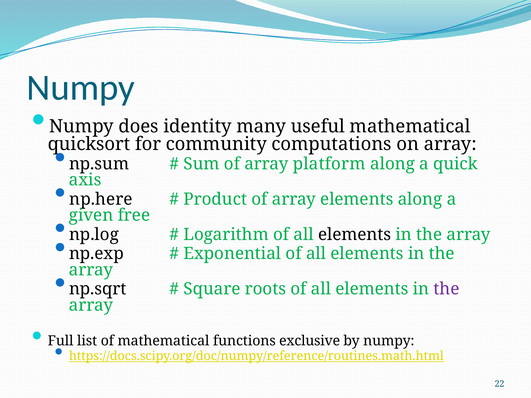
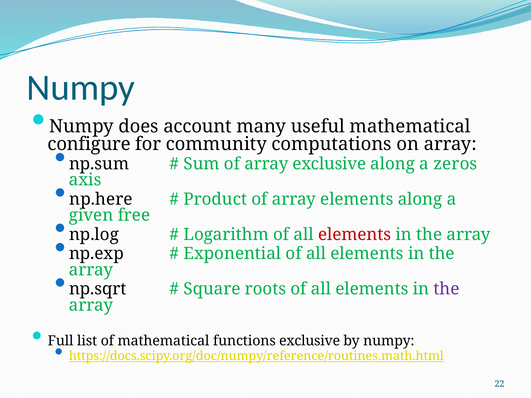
identity: identity -> account (198, 127)
quicksort: quicksort -> configure (89, 144)
array platform: platform -> exclusive (329, 164)
quick: quick -> zeros (455, 164)
elements colour: black -> red (355, 235)
